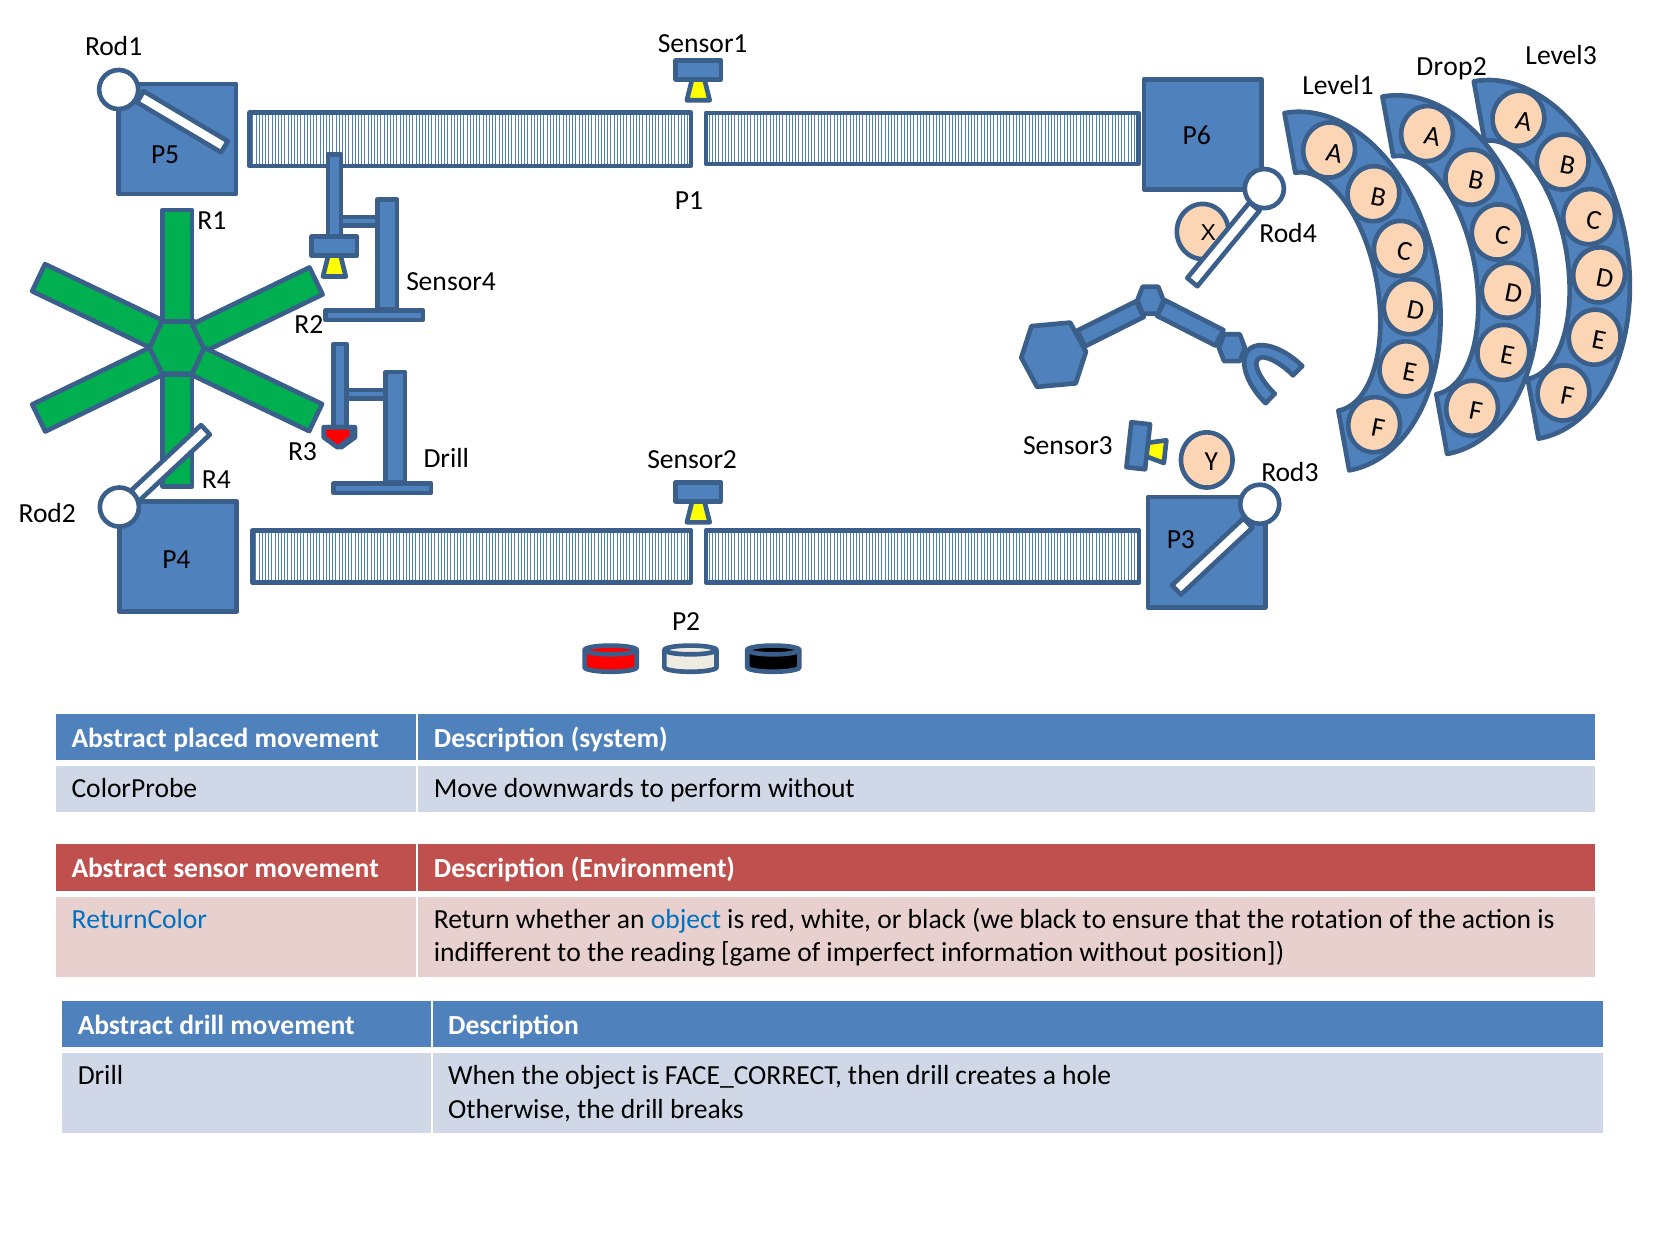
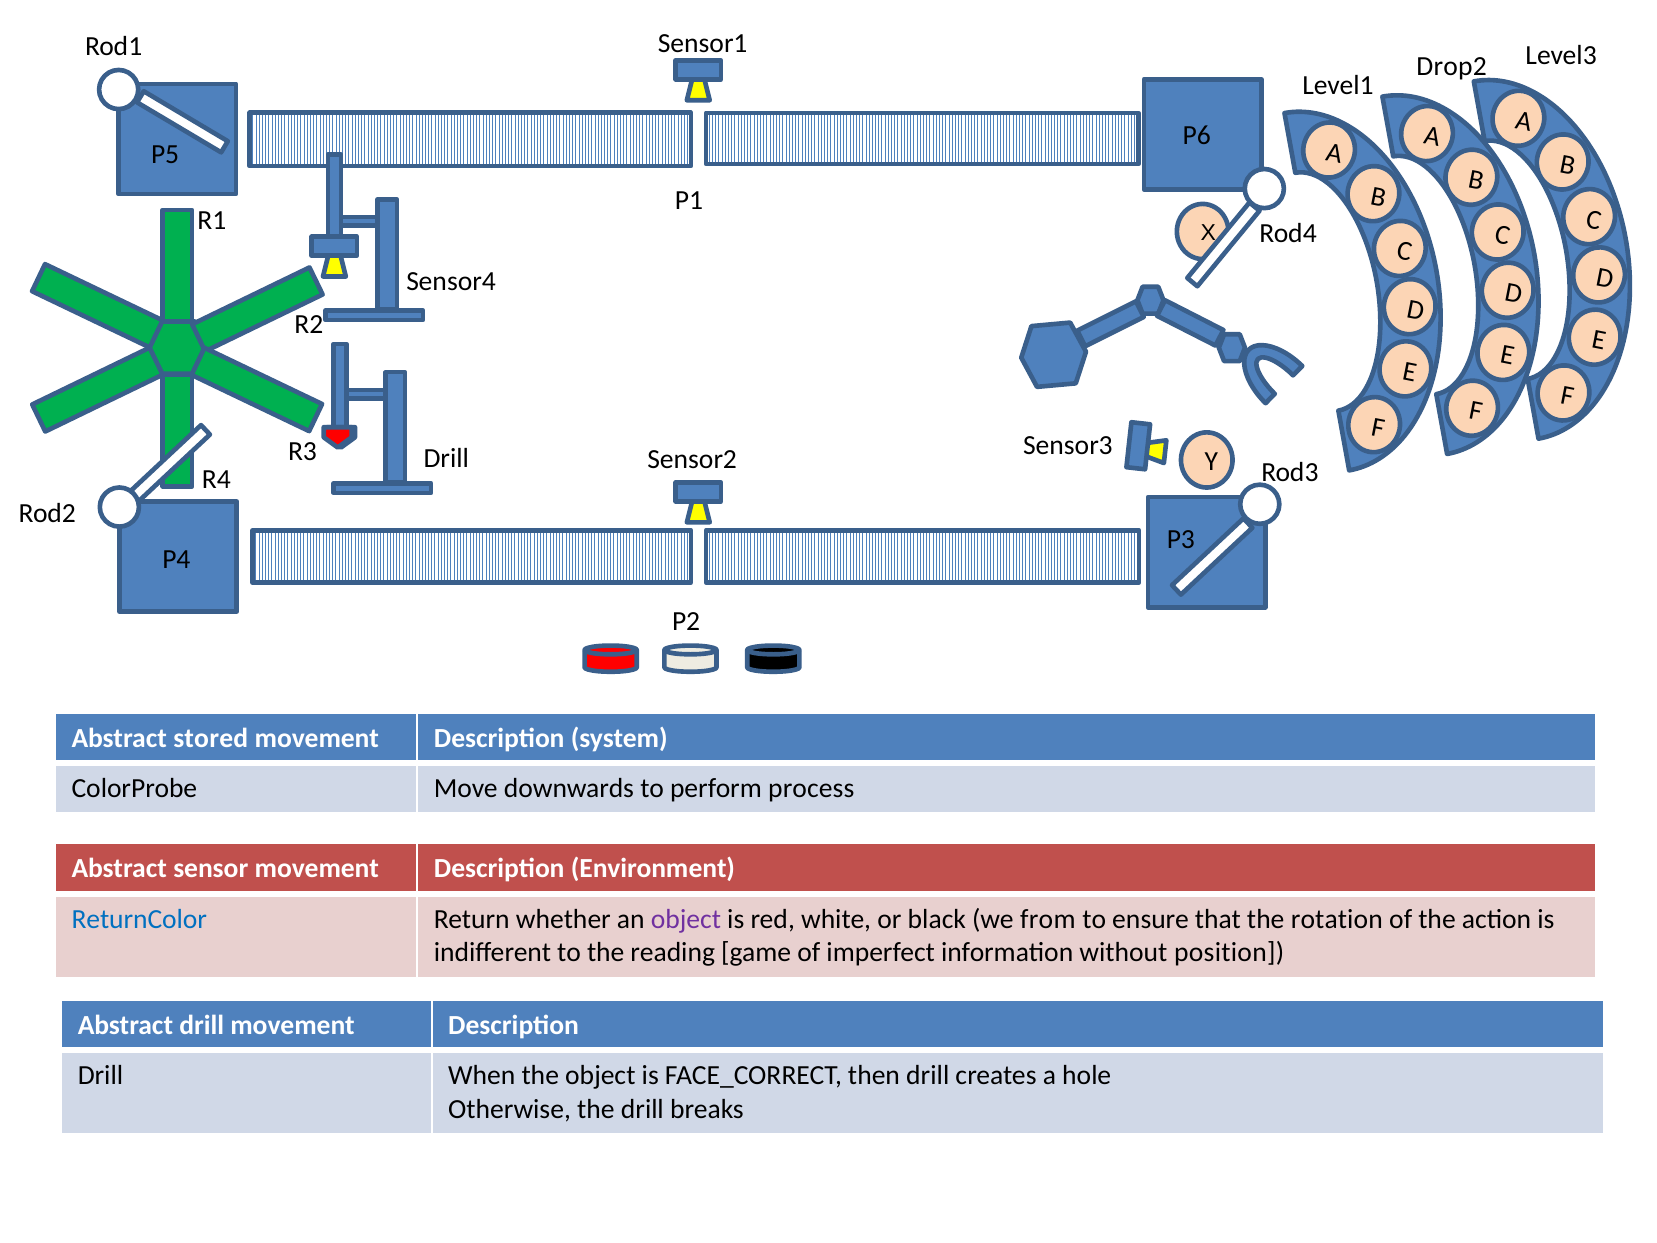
placed: placed -> stored (211, 738)
perform without: without -> process (811, 788)
object colour: blue -> purple (686, 919)
we black: black -> from (1048, 919)
